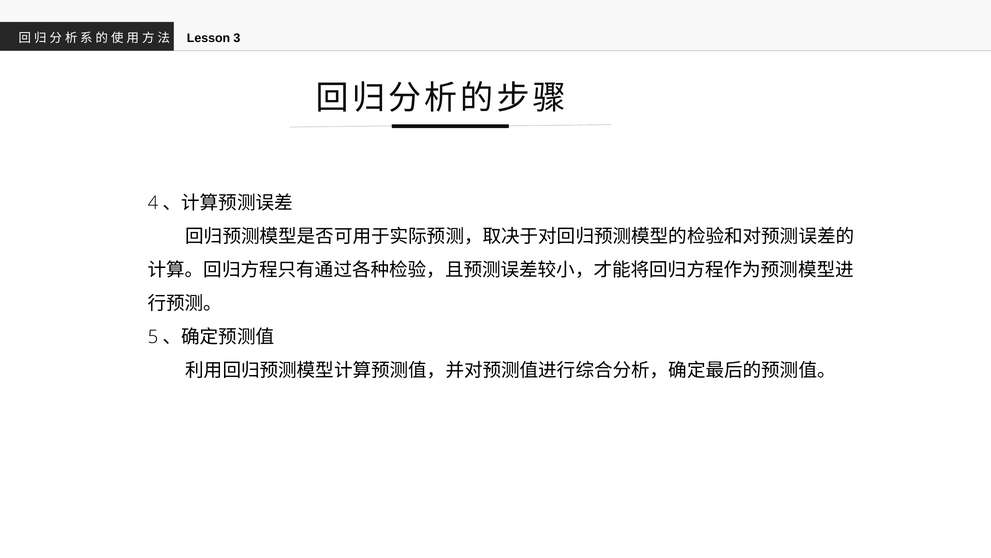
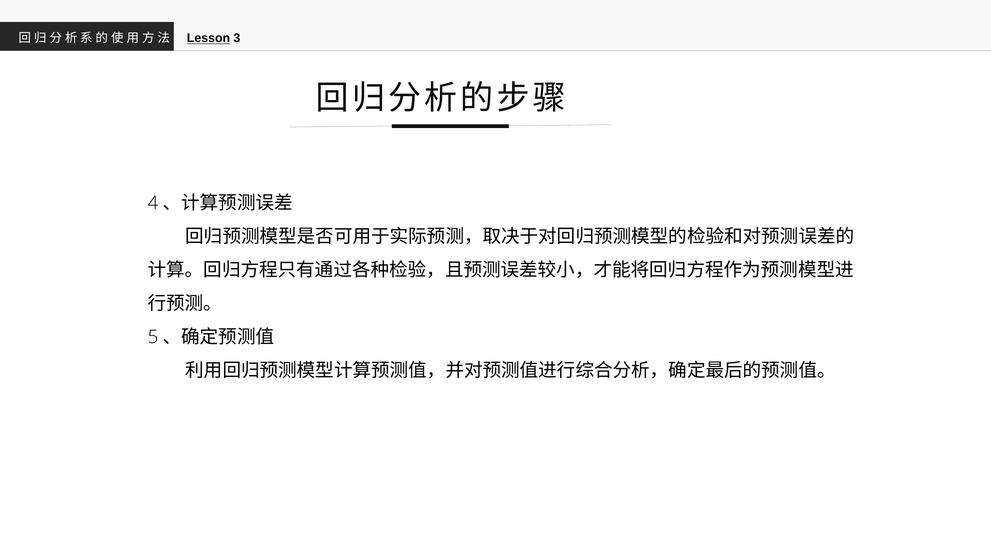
Lesson underline: none -> present (208, 38)
